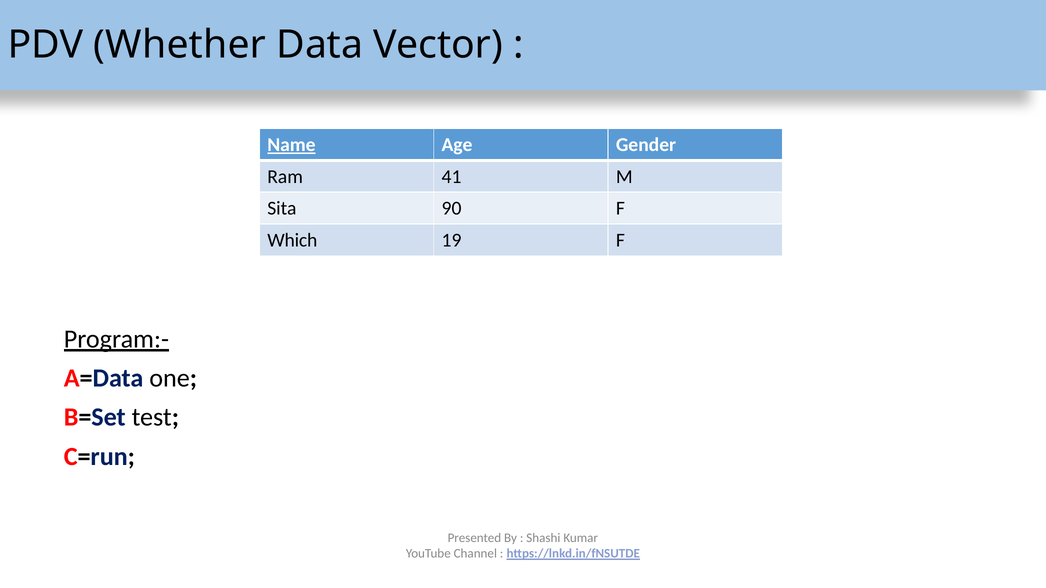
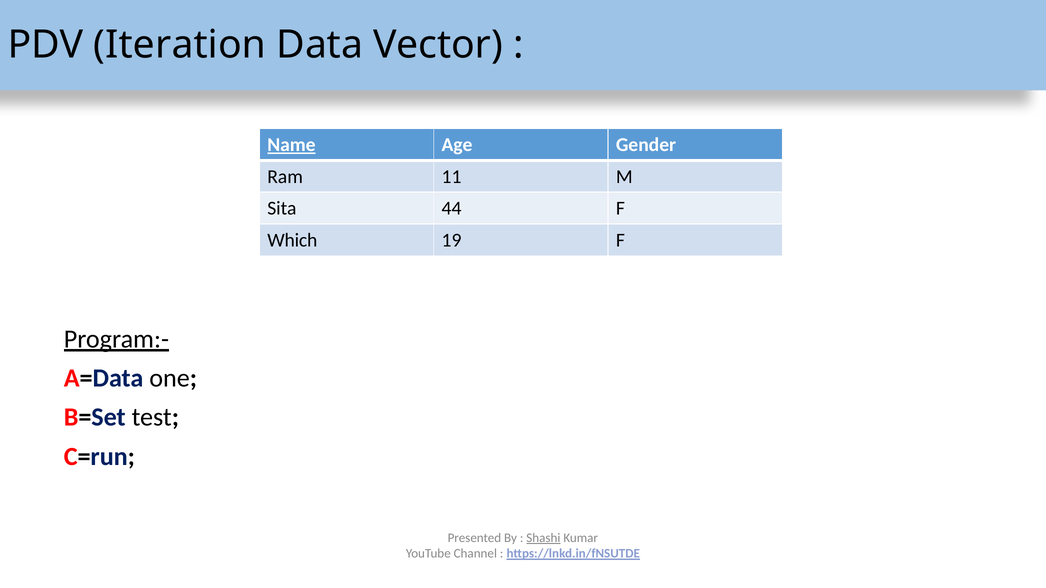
Whether: Whether -> Iteration (180, 45)
41: 41 -> 11 (452, 177)
90: 90 -> 44 (452, 208)
Shashi underline: none -> present (543, 538)
